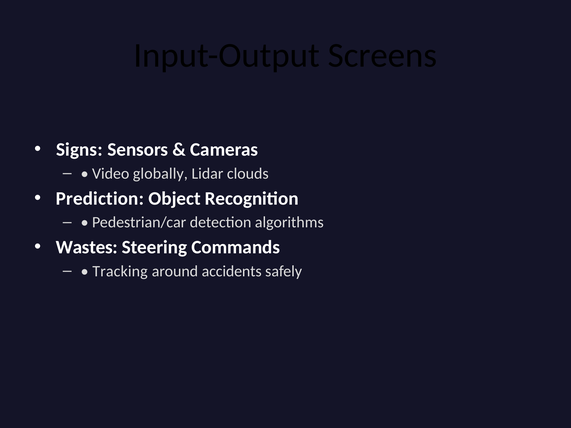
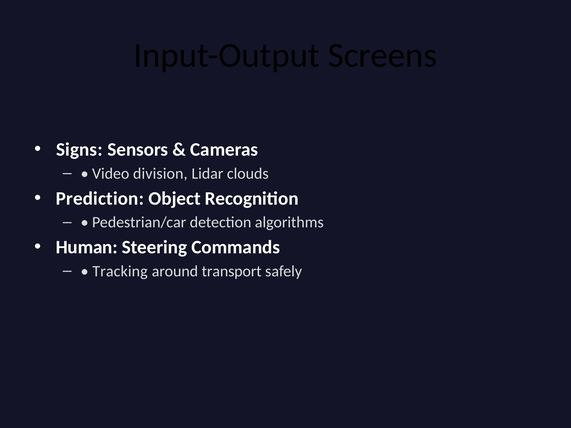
globally: globally -> division (160, 174)
Wastes: Wastes -> Human (87, 247)
accidents: accidents -> transport (232, 271)
